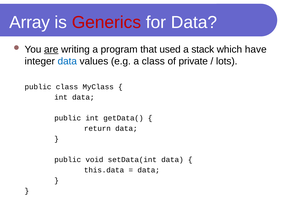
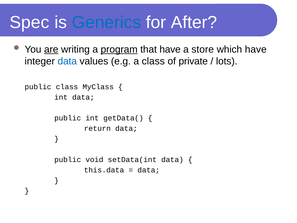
Array: Array -> Spec (29, 22)
Generics colour: red -> blue (106, 22)
for Data: Data -> After (194, 22)
program underline: none -> present (119, 49)
that used: used -> have (170, 49)
stack: stack -> store (203, 49)
